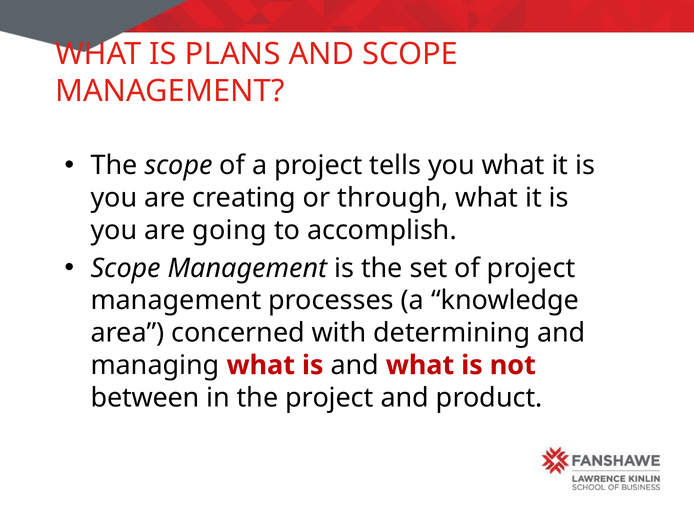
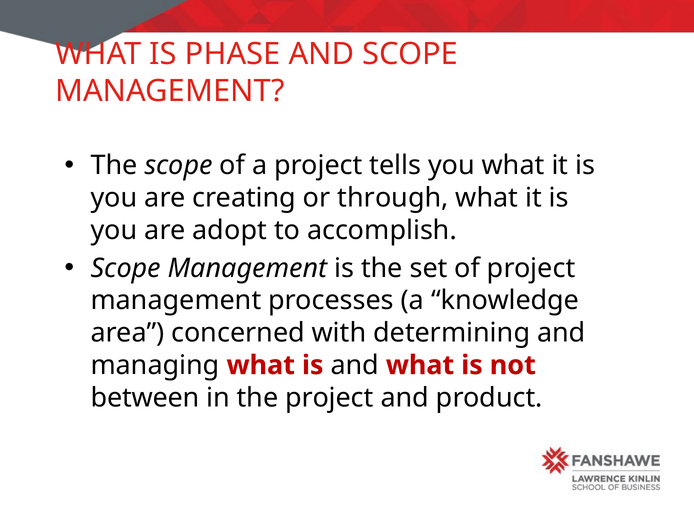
PLANS: PLANS -> PHASE (233, 54)
going: going -> adopt (230, 231)
